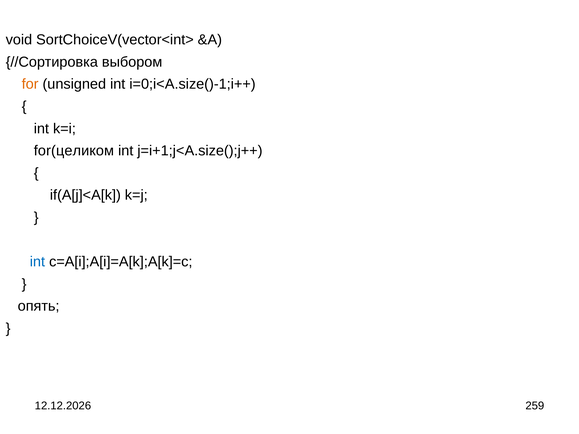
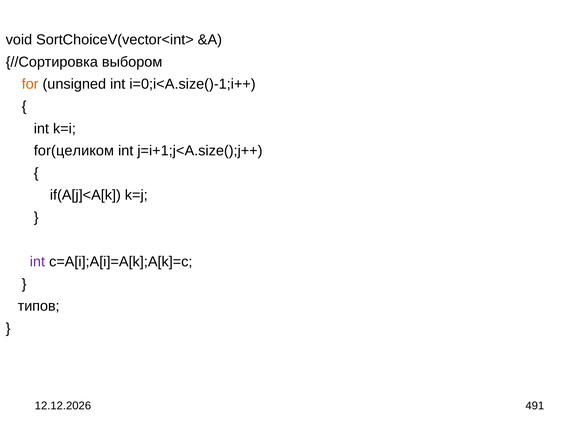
int colour: blue -> purple (37, 262)
опять: опять -> типов (39, 306)
259: 259 -> 491 (535, 406)
